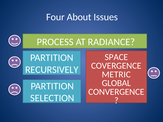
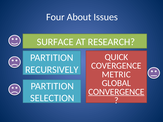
PROCESS: PROCESS -> SURFACE (55, 42)
RADIANCE: RADIANCE -> RESEARCH (111, 42)
SPACE: SPACE -> QUICK (116, 57)
CONVERGENCE underline: none -> present (116, 92)
